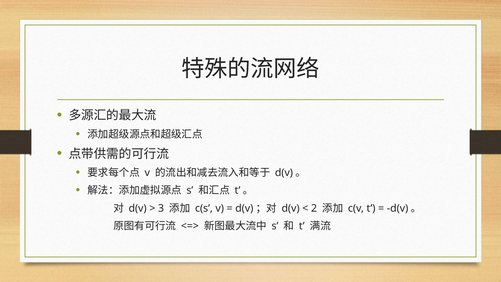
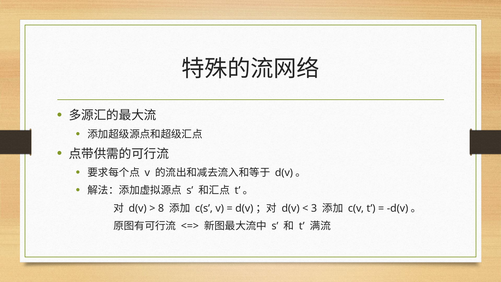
3: 3 -> 8 (161, 208)
2: 2 -> 3 (314, 208)
